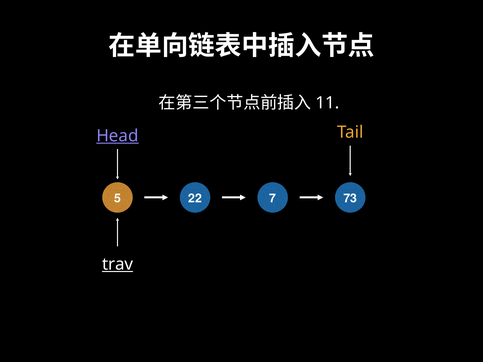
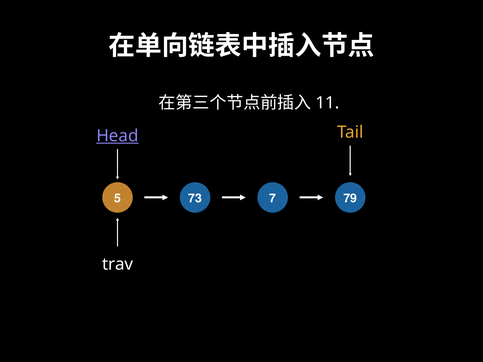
22: 22 -> 73 (195, 198)
73: 73 -> 79 (350, 198)
trav underline: present -> none (118, 264)
